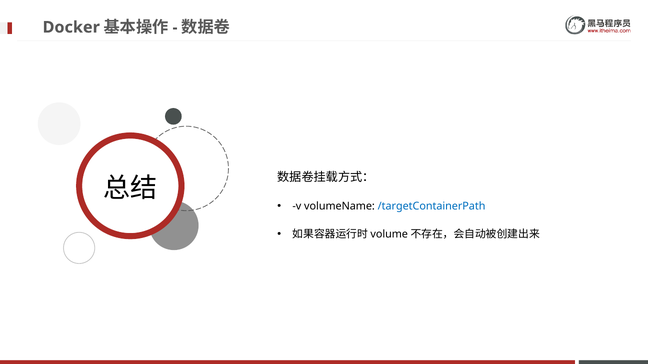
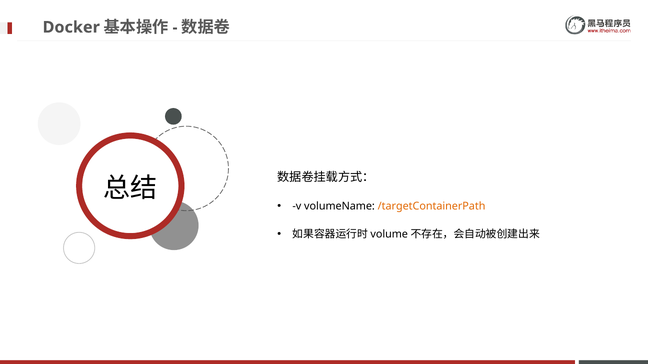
/targetContainerPath colour: blue -> orange (432, 206)
